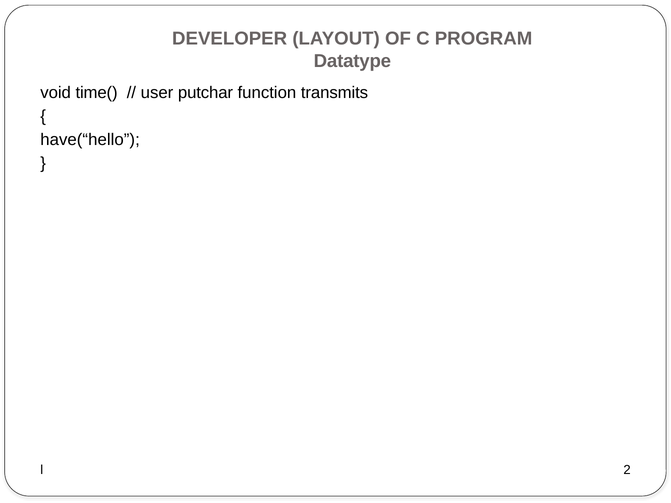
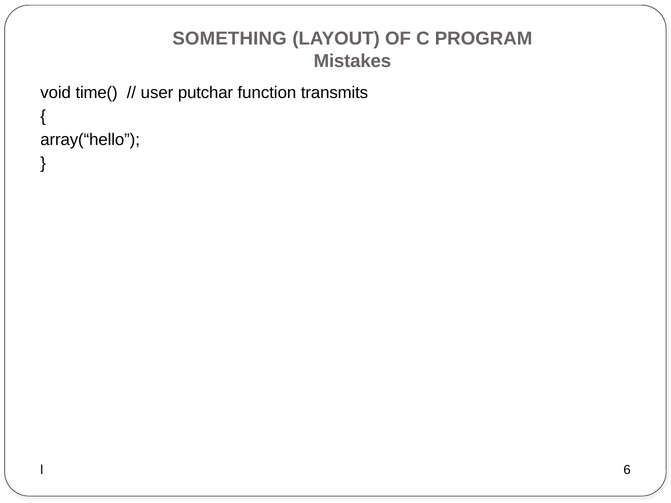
DEVELOPER: DEVELOPER -> SOMETHING (230, 39)
Datatype: Datatype -> Mistakes (352, 61)
have(“hello: have(“hello -> array(“hello (90, 140)
2: 2 -> 6 (627, 470)
